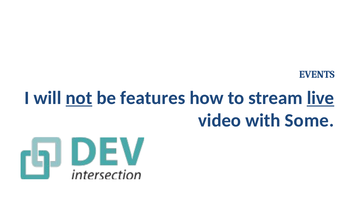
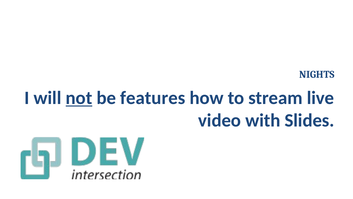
EVENTS: EVENTS -> NIGHTS (317, 74)
live underline: present -> none (320, 98)
Some: Some -> Slides (310, 120)
